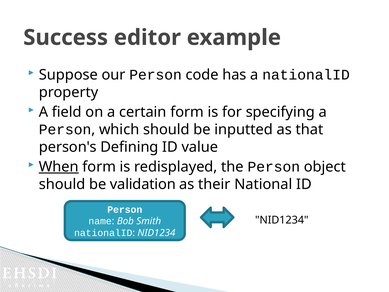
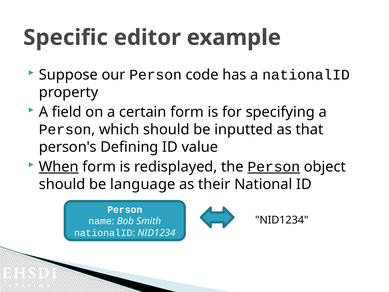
Success: Success -> Specific (66, 38)
Person underline: none -> present (274, 167)
validation: validation -> language (143, 184)
